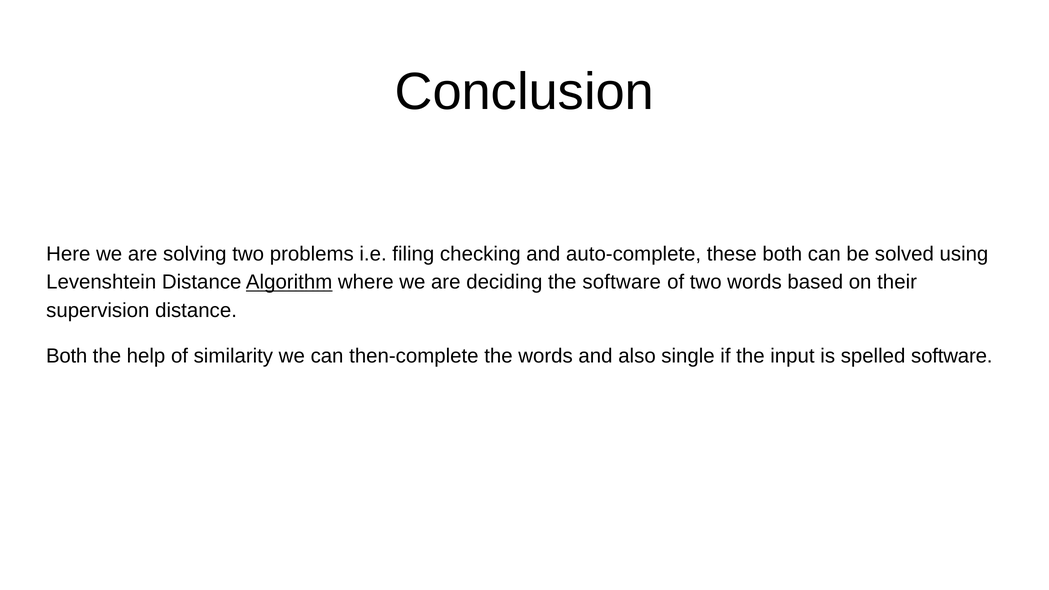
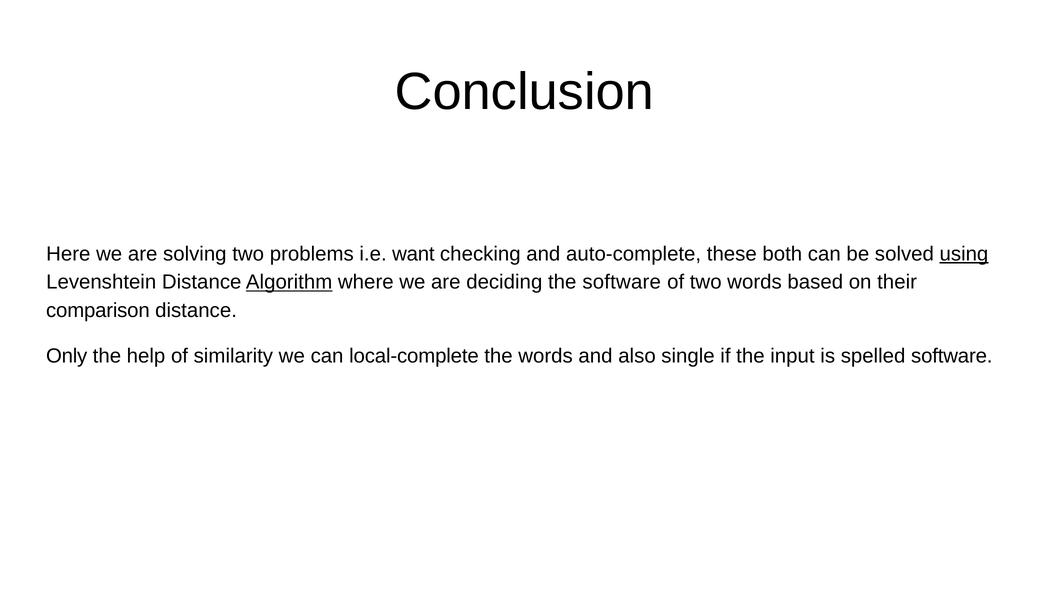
filing: filing -> want (413, 254)
using underline: none -> present (964, 254)
supervision: supervision -> comparison (98, 310)
Both: Both -> Only (67, 356)
then-complete: then-complete -> local-complete (414, 356)
